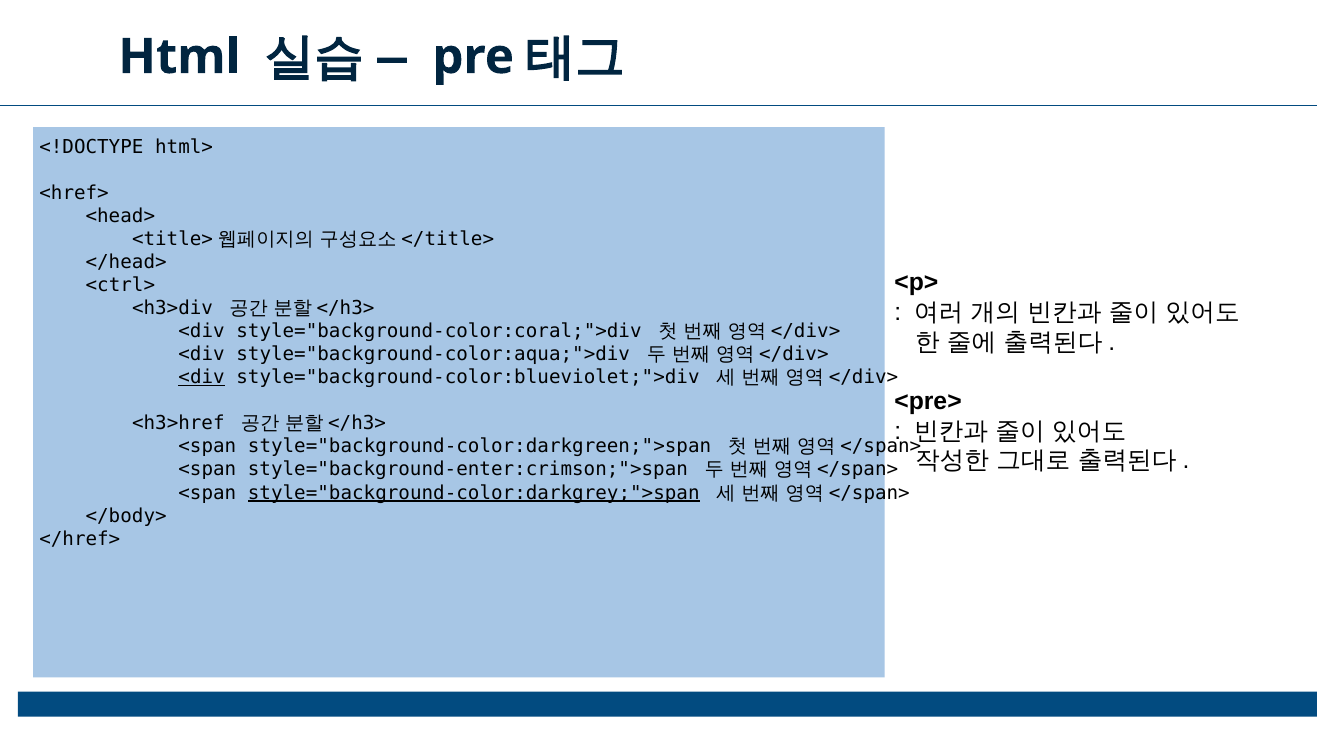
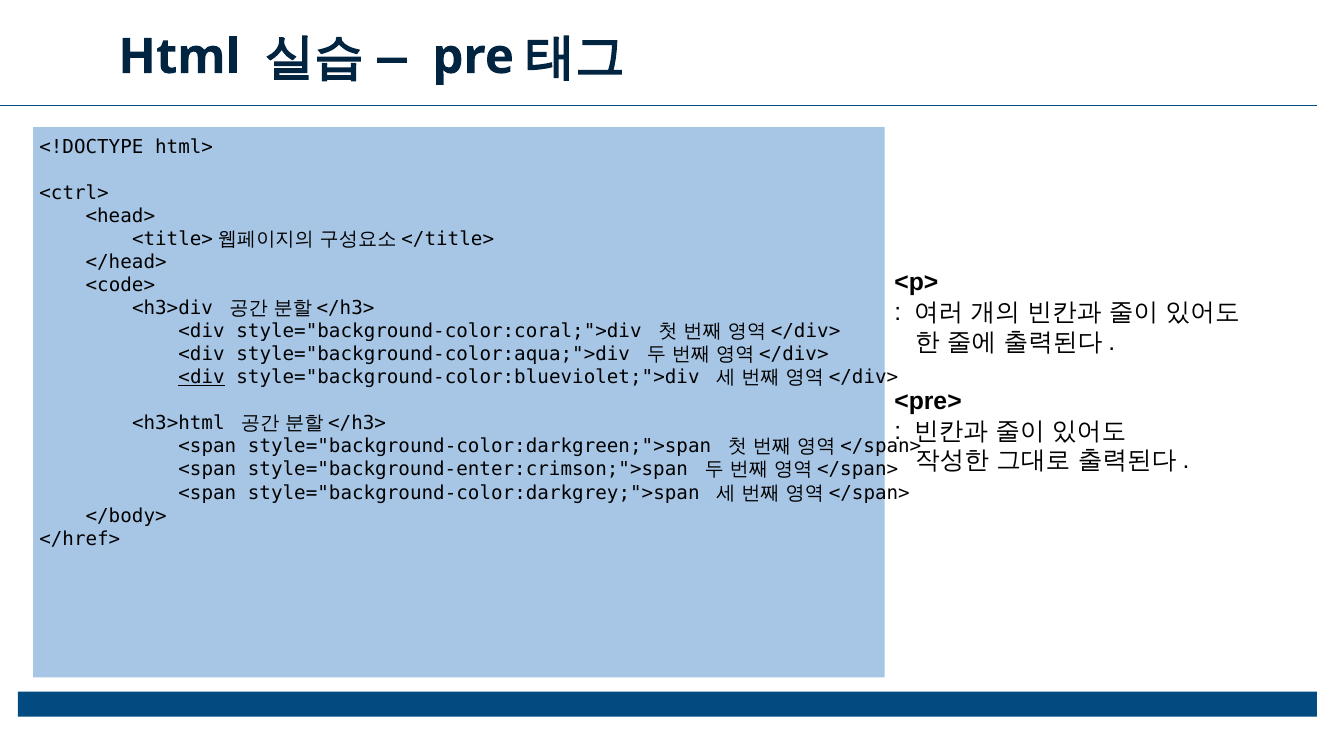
<href>: <href> -> <ctrl> (74, 193)
<ctrl>: <ctrl> -> <code> (120, 285)
<h3>href: <h3>href -> <h3>html (178, 423)
style="background-color:darkgrey;">span underline: present -> none (474, 493)
